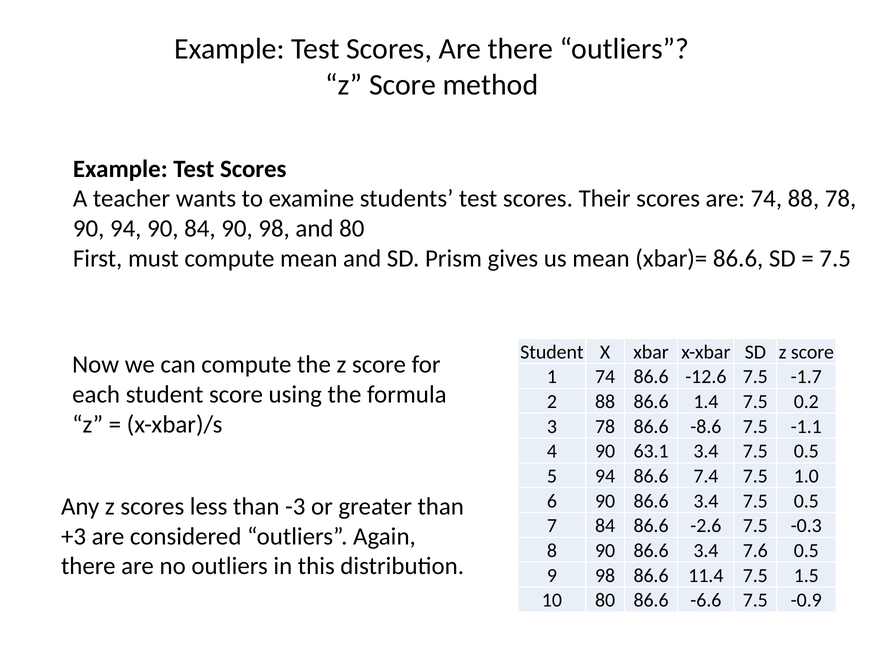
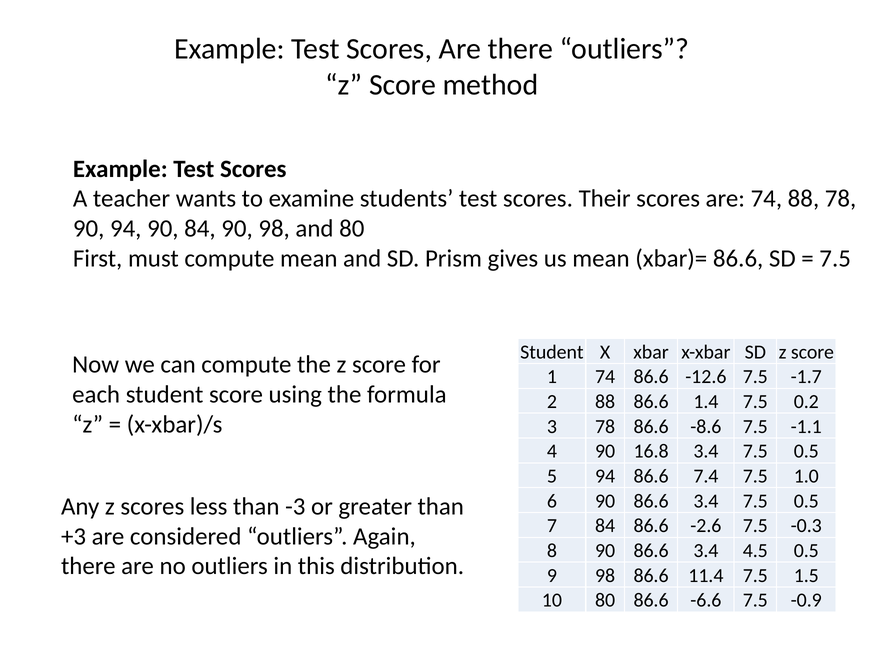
63.1: 63.1 -> 16.8 (651, 451)
7.6: 7.6 -> 4.5 (755, 551)
